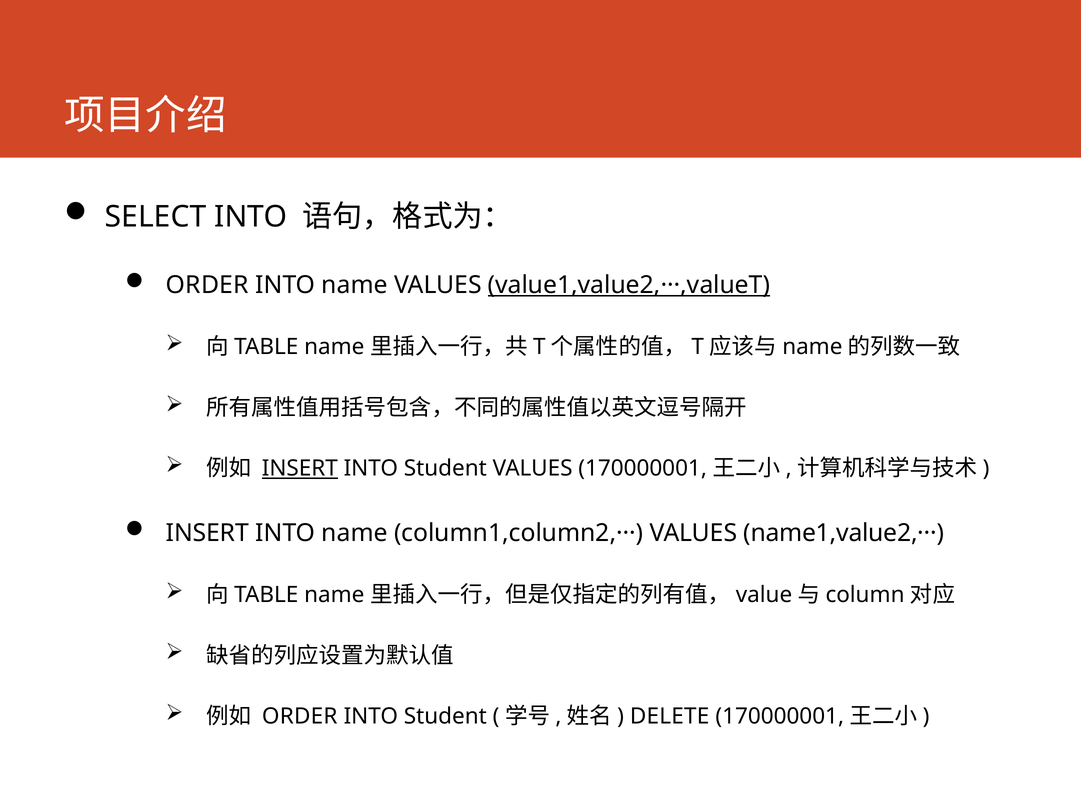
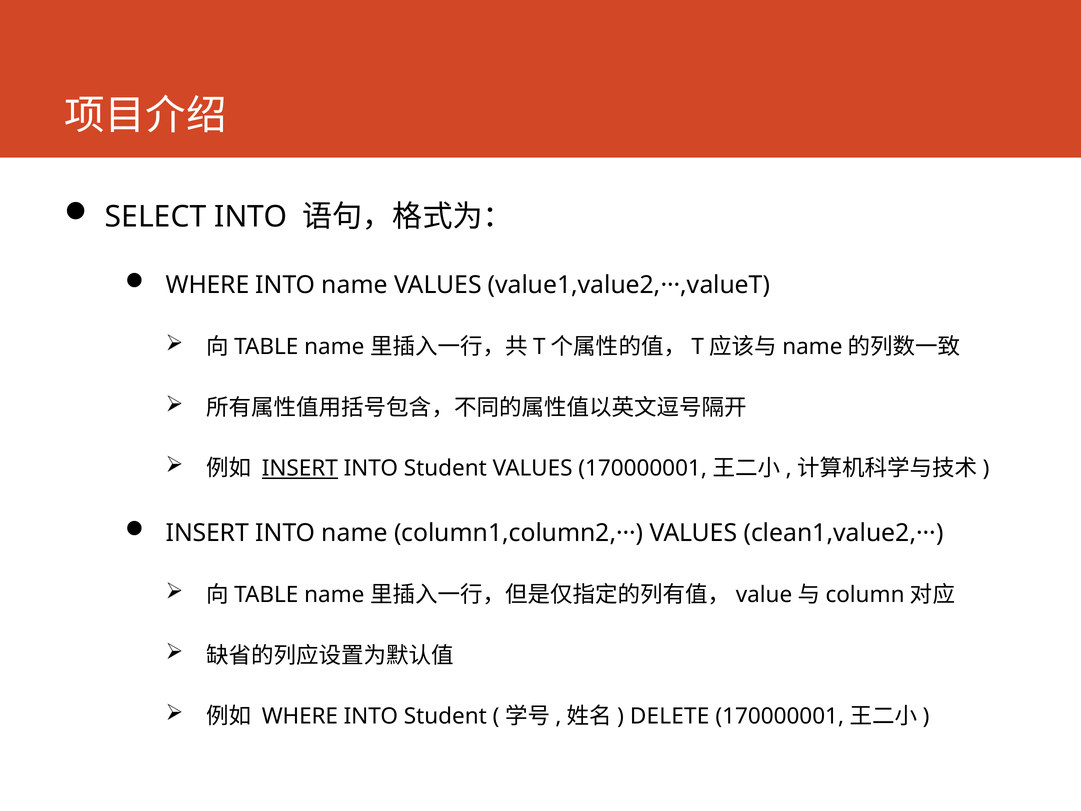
ORDER: ORDER -> WHERE (208, 285)
value1,value2,···,valueT underline: present -> none (629, 285)
name1,value2,···: name1,value2,··· -> clean1,value2,··· (844, 533)
ORDER: ORDER -> WHERE (300, 716)
